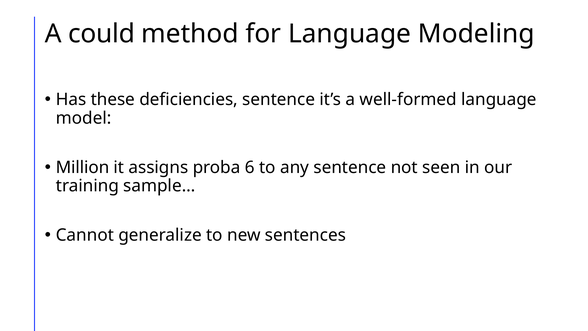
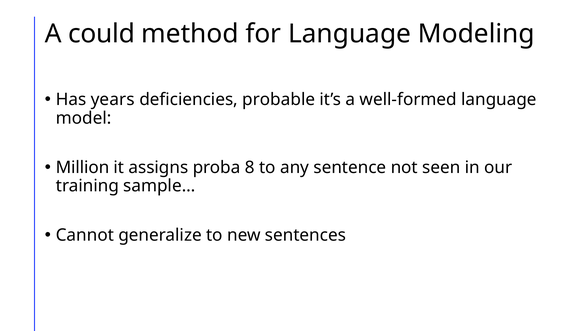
these: these -> years (113, 99)
deficiencies sentence: sentence -> probable (279, 99)
6: 6 -> 8 (250, 167)
